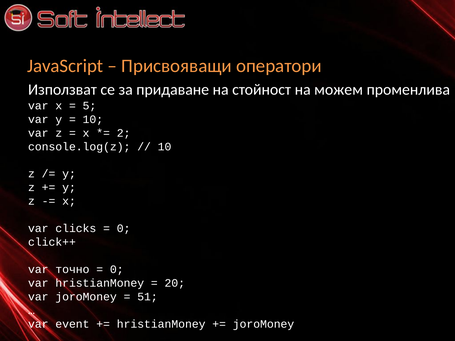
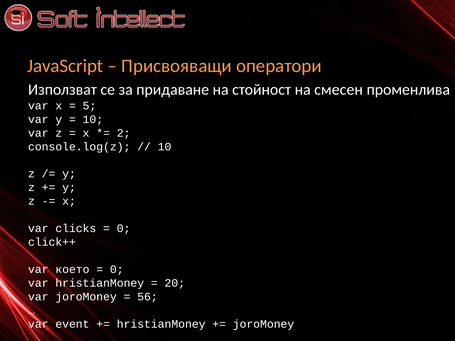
можем: можем -> смесен (339, 90)
точно: точно -> което (72, 270)
51: 51 -> 56 (147, 297)
